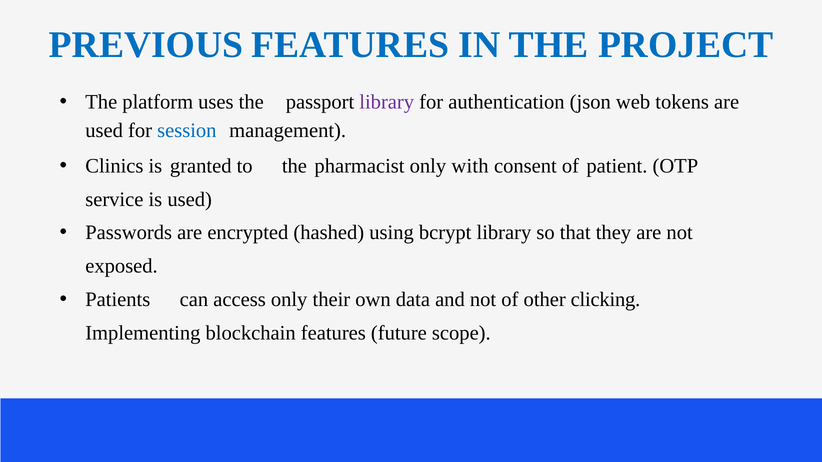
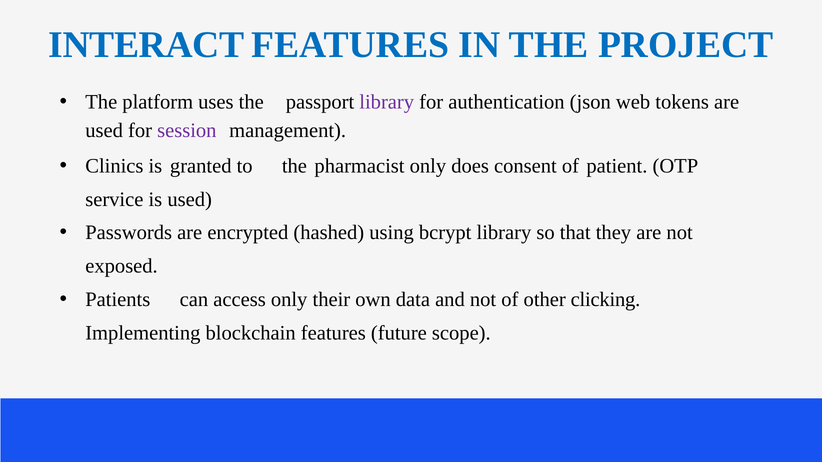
PREVIOUS: PREVIOUS -> INTERACT (146, 45)
session colour: blue -> purple (187, 131)
with: with -> does (470, 166)
